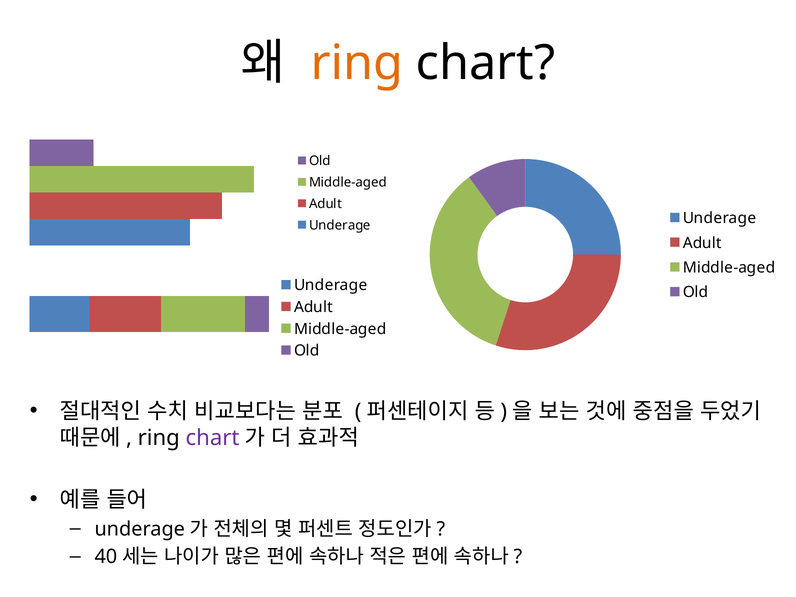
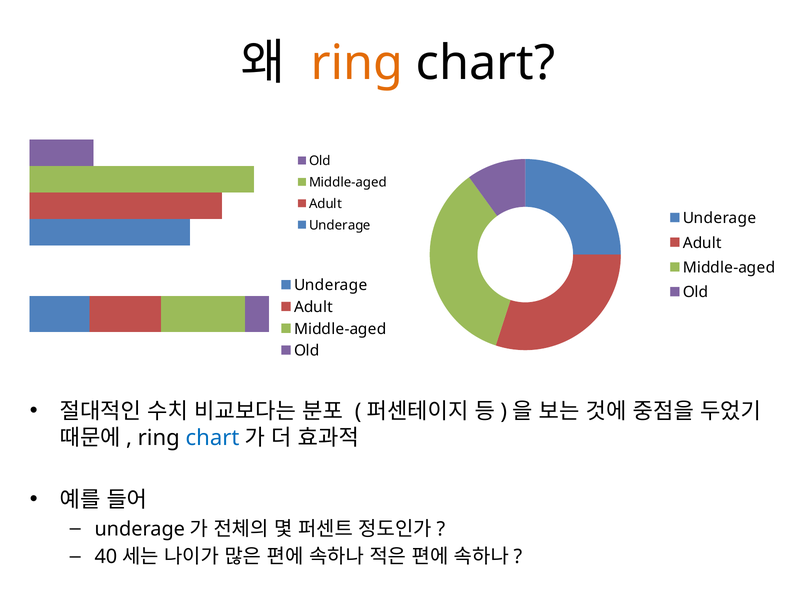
chart colour: purple -> blue (213, 438)
